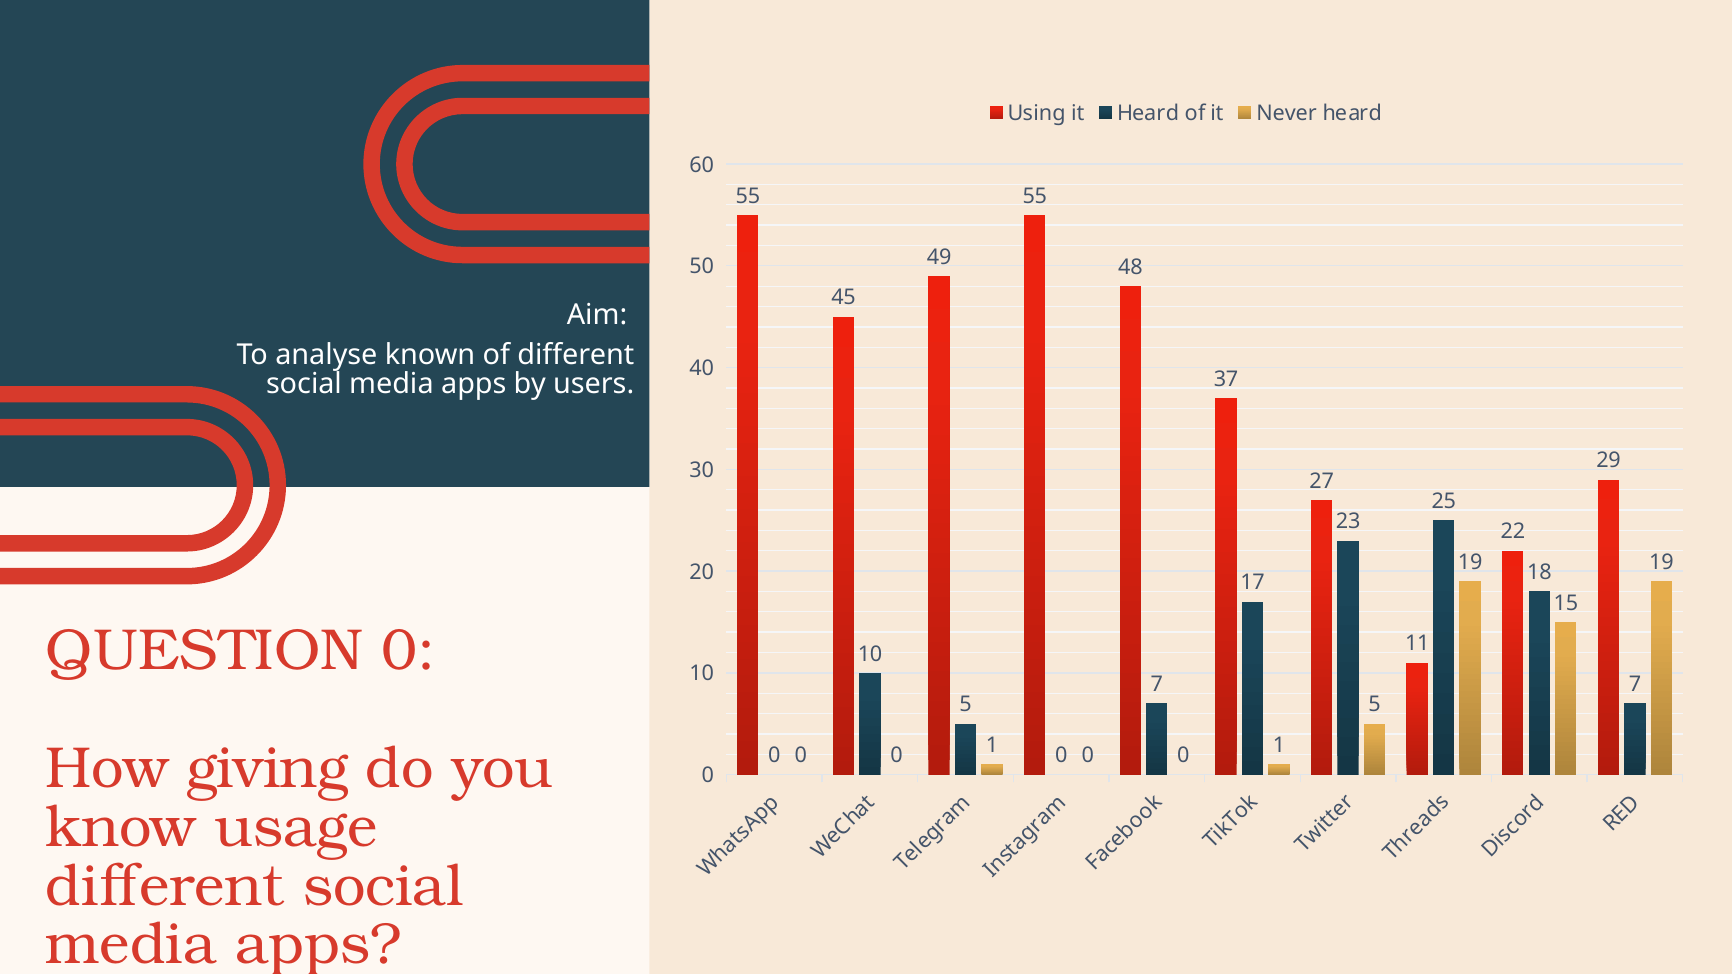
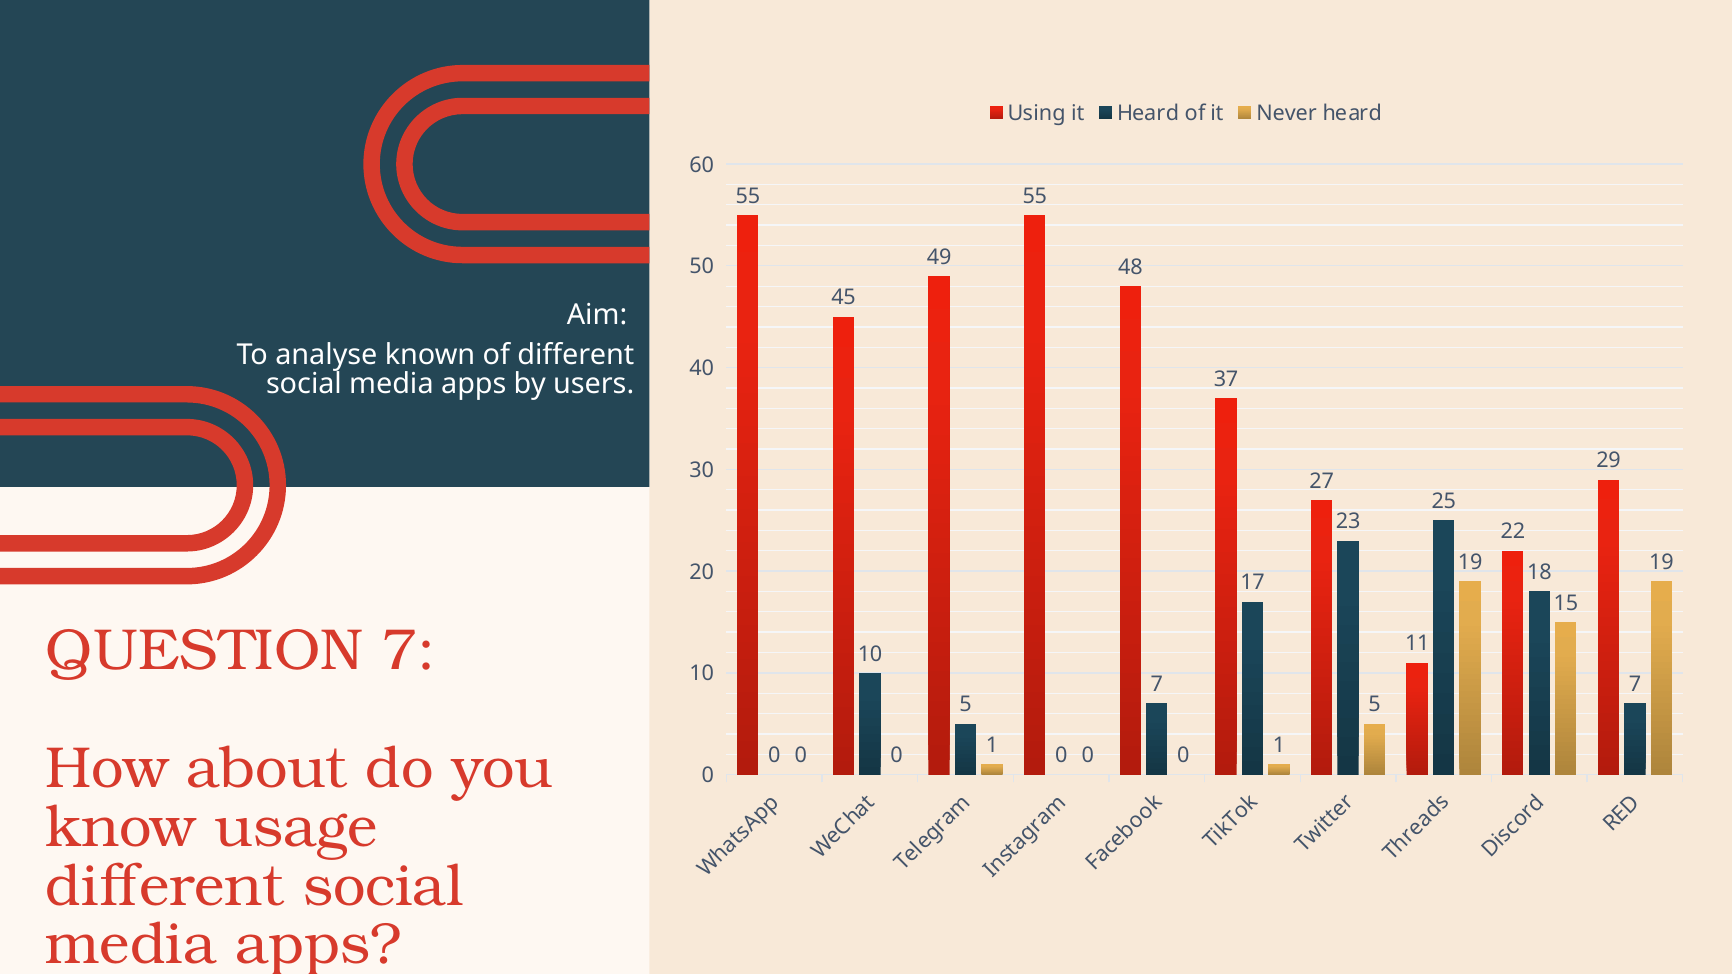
QUESTION 0: 0 -> 7 (409, 651)
giving: giving -> about (267, 768)
